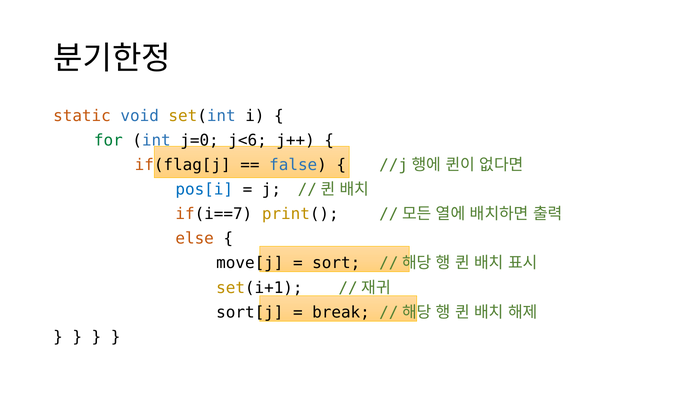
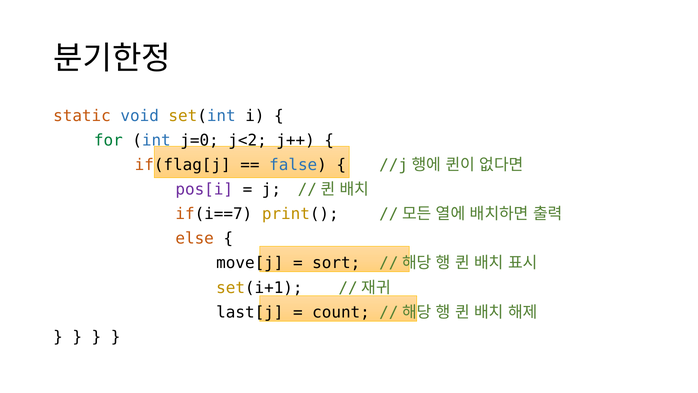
j<6: j<6 -> j<2 (248, 140)
pos[i colour: blue -> purple (204, 189)
sort[j: sort[j -> last[j (250, 312)
break: break -> count (341, 312)
